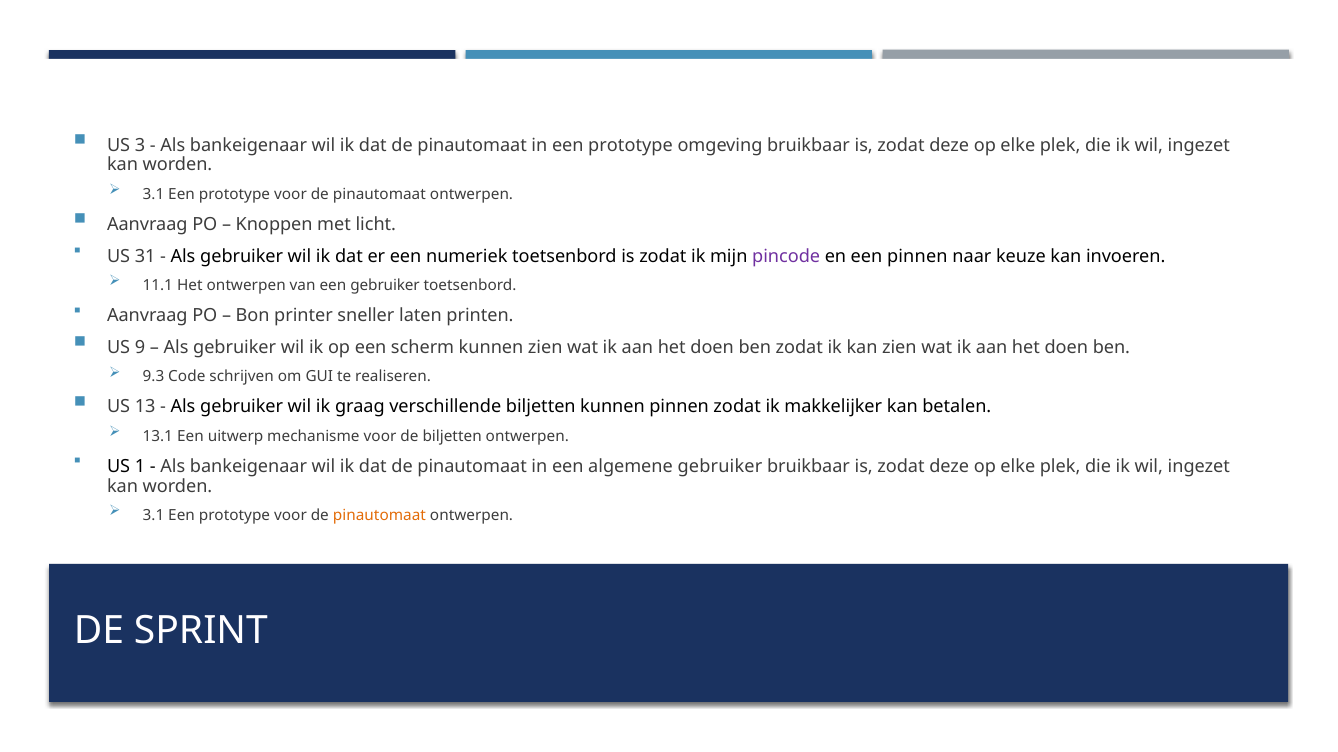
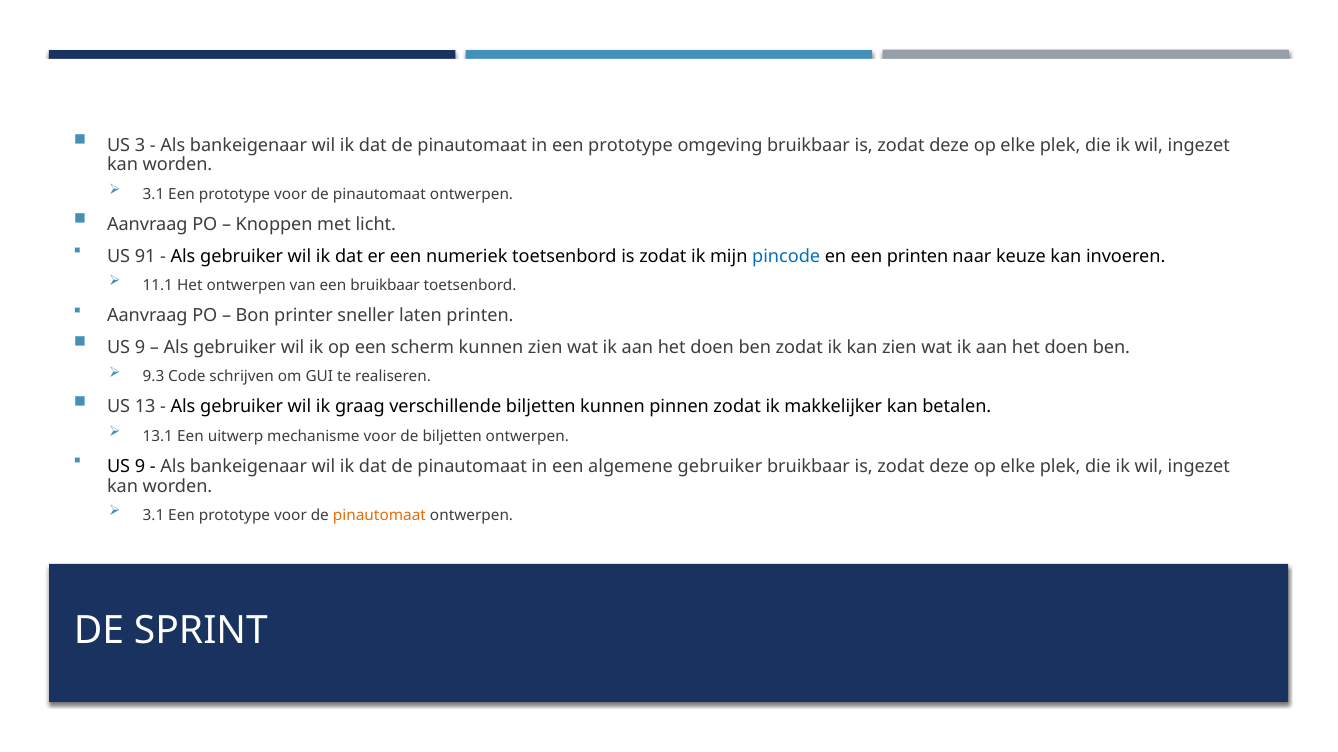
31: 31 -> 91 (145, 256)
pincode colour: purple -> blue (786, 256)
een pinnen: pinnen -> printen (918, 256)
een gebruiker: gebruiker -> bruikbaar (385, 285)
1: 1 -> 9 (140, 467)
